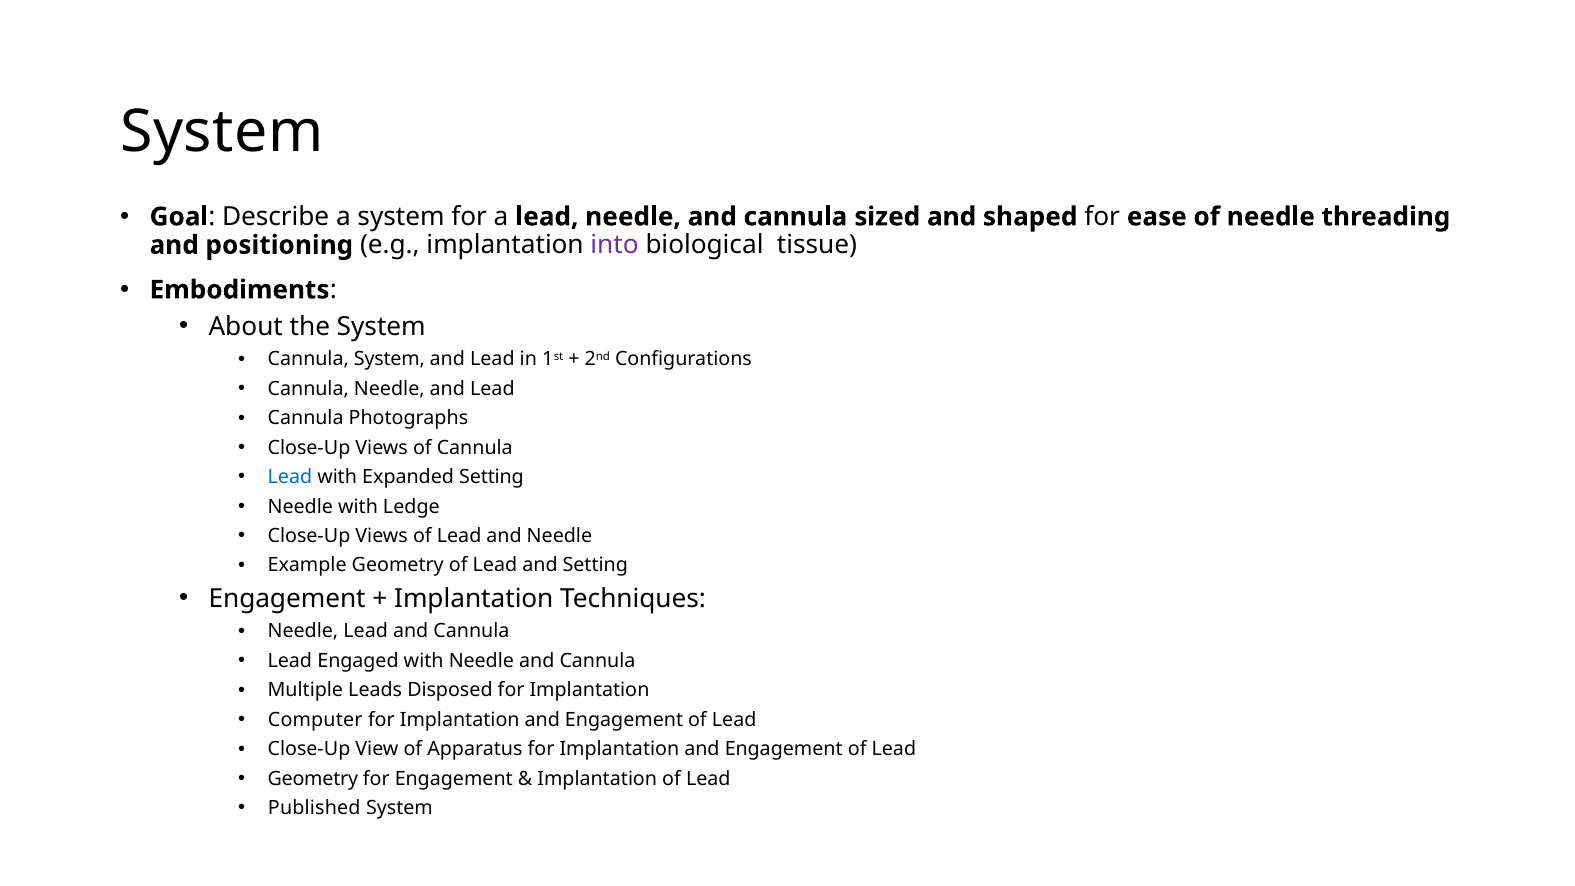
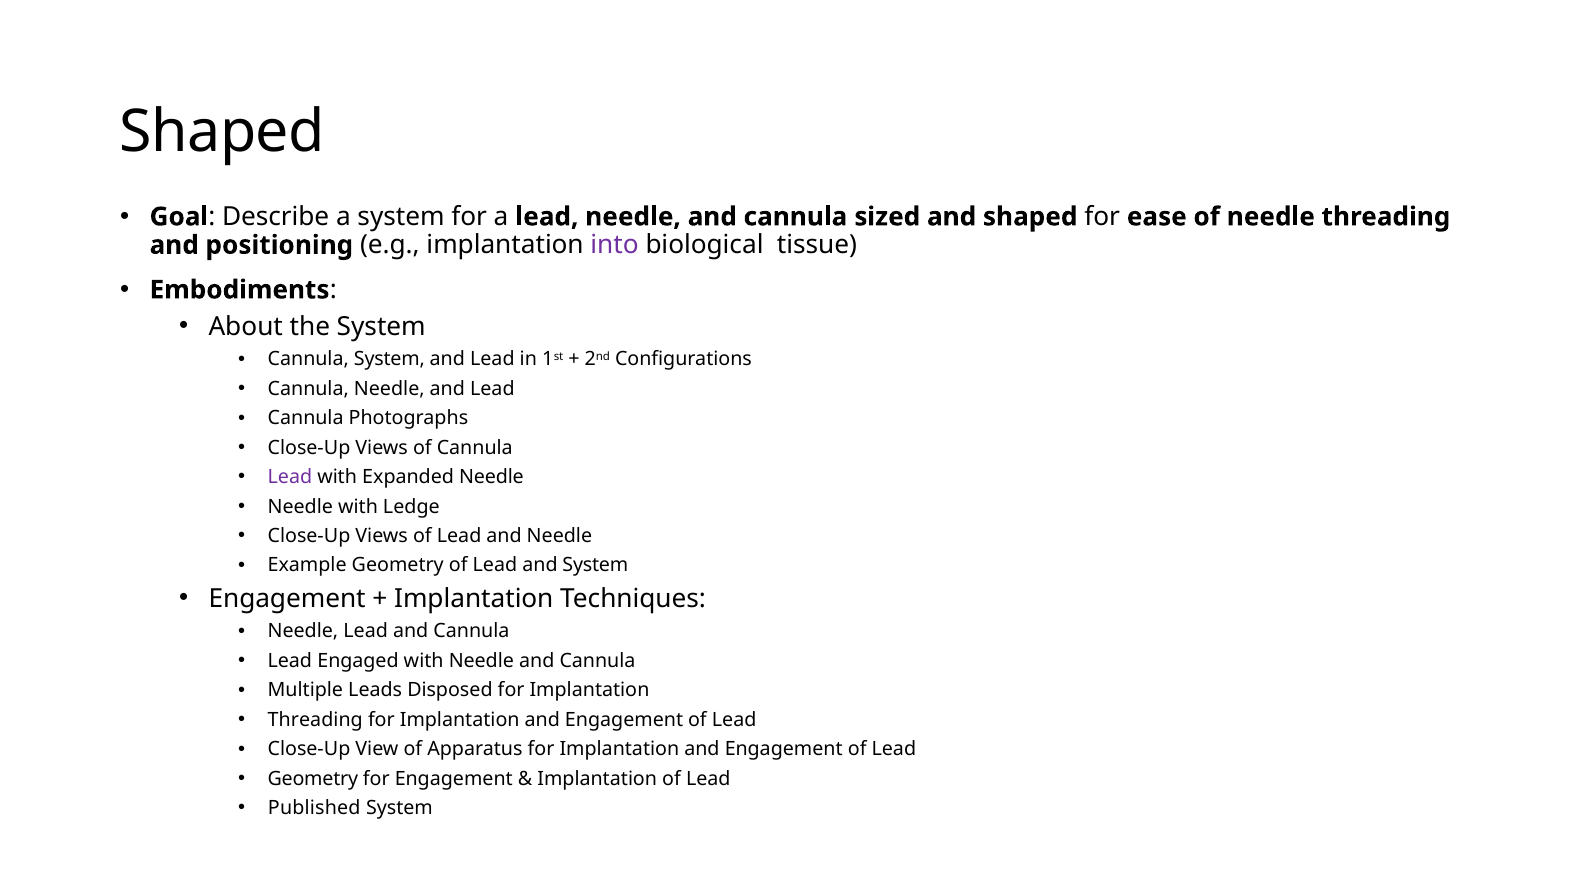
System: System -> Shaped (222, 132)
Lead colour: blue -> purple (290, 477)
Expanded Setting: Setting -> Needle (492, 477)
and Setting: Setting -> System (595, 565)
Computer: Computer -> Threading (315, 720)
